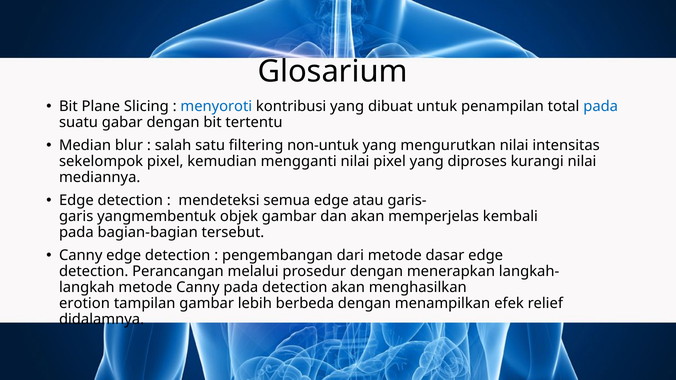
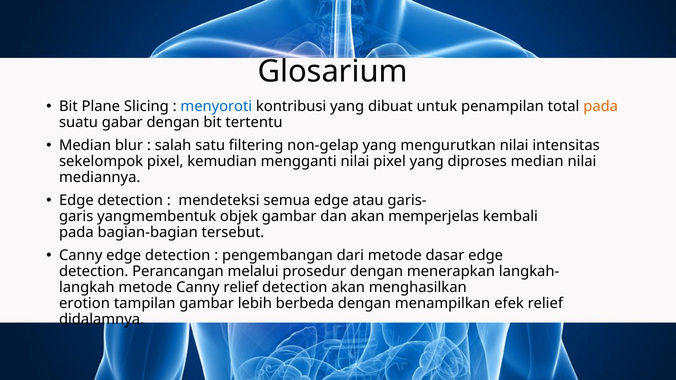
pada colour: blue -> orange (601, 107)
non-untuk: non-untuk -> non-gelap (323, 146)
diproses kurangi: kurangi -> median (537, 162)
Canny pada: pada -> relief (241, 287)
